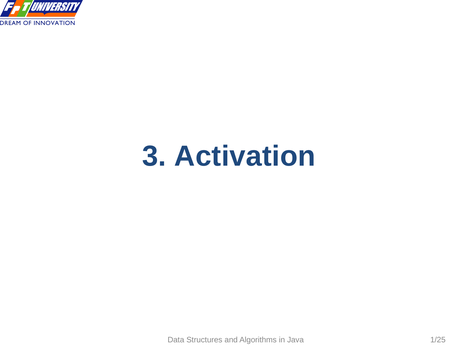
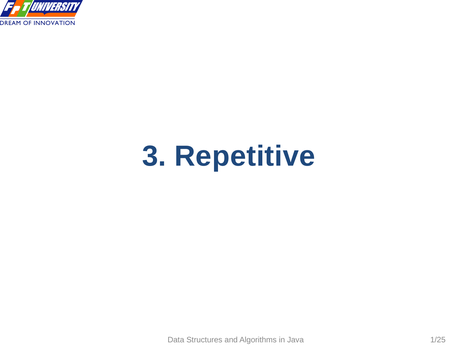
Activation: Activation -> Repetitive (245, 156)
